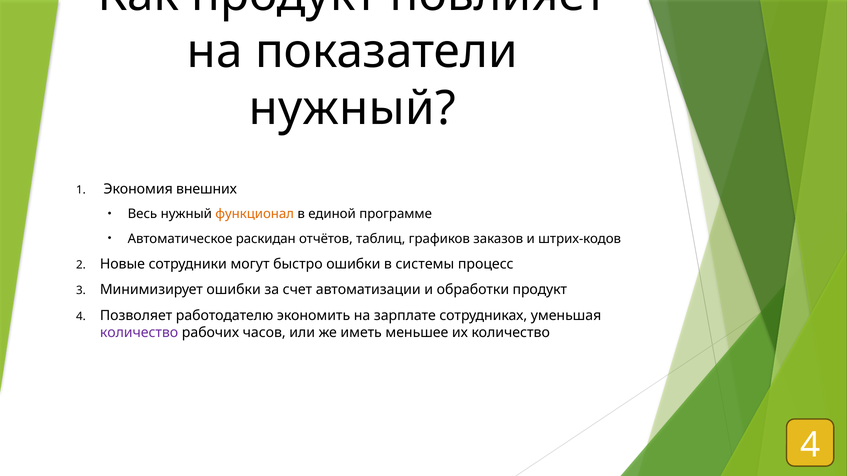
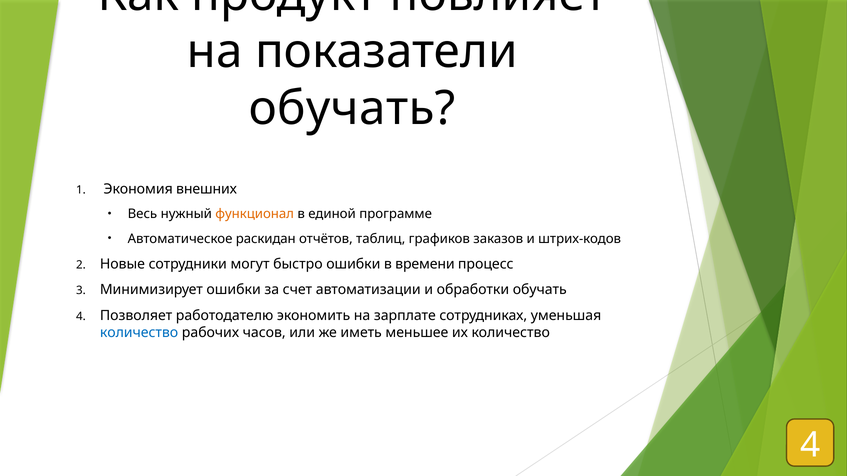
нужный: нужный -> обучать (352, 109)
системы: системы -> времени (425, 264)
обработки продукт: продукт -> обучать (540, 290)
количество colour: purple -> blue (139, 333)
